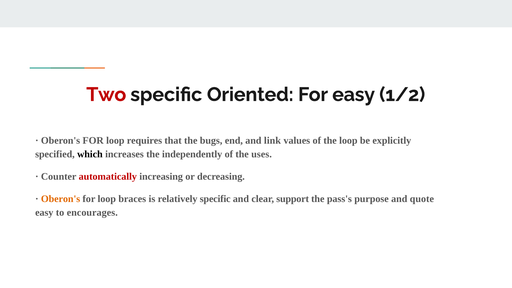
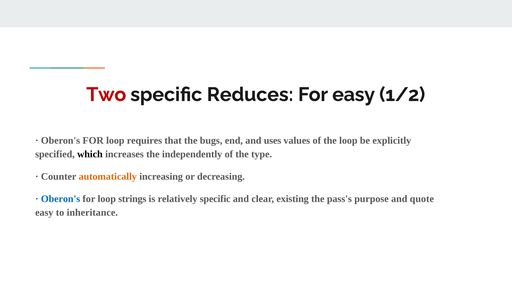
Oriented: Oriented -> Reduces (250, 95)
link: link -> uses (273, 140)
uses: uses -> type (262, 154)
automatically colour: red -> orange (108, 176)
Oberon's colour: orange -> blue (61, 199)
braces: braces -> strings (132, 199)
support: support -> existing (293, 199)
encourages: encourages -> inheritance (92, 213)
